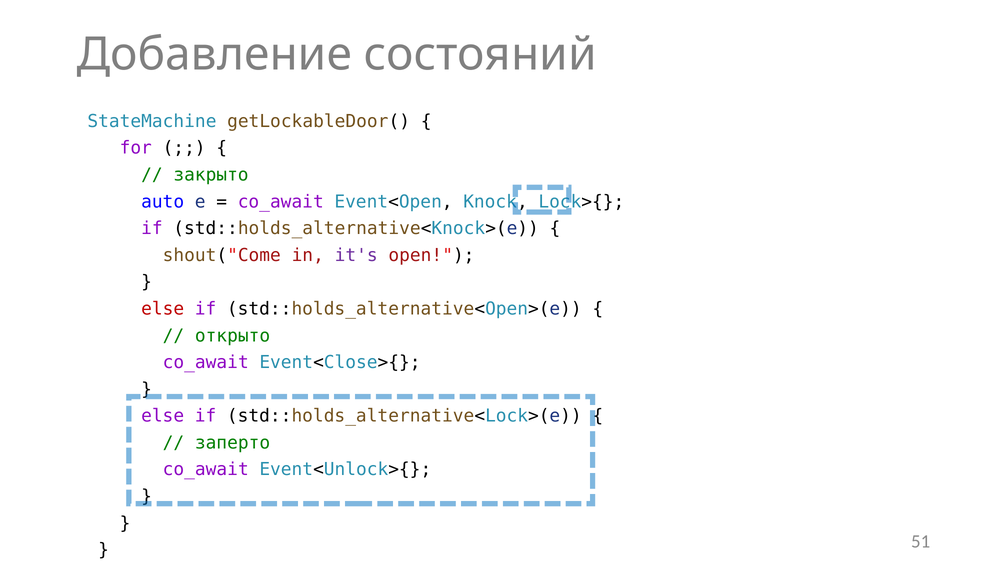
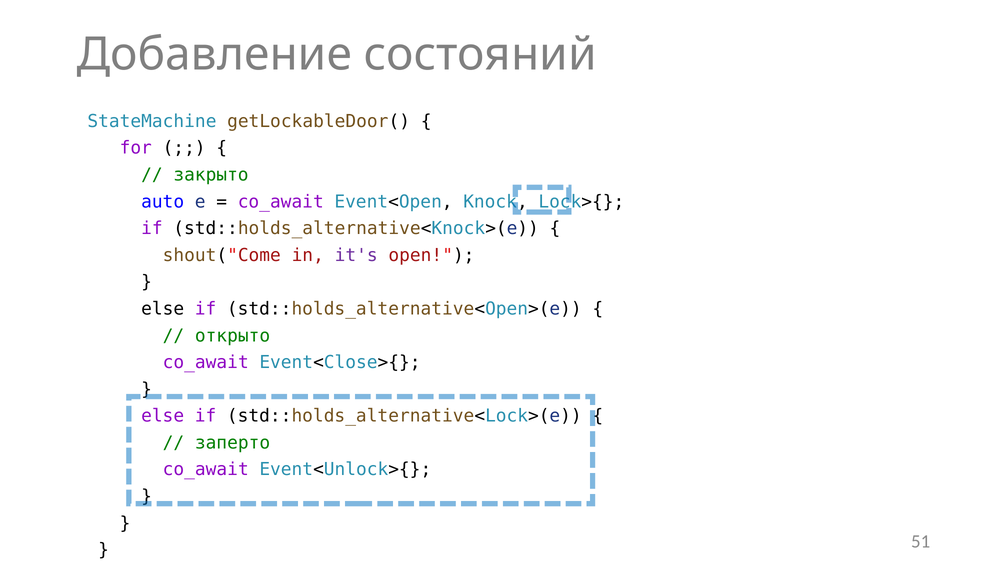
else colour: red -> black (163, 309)
